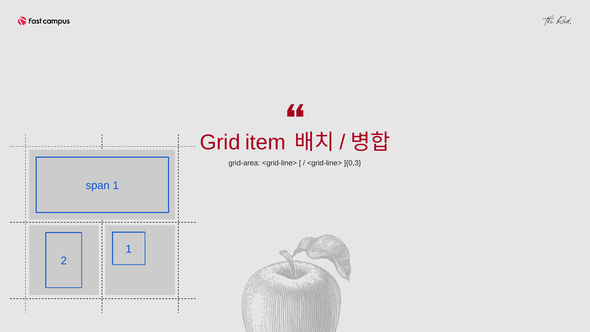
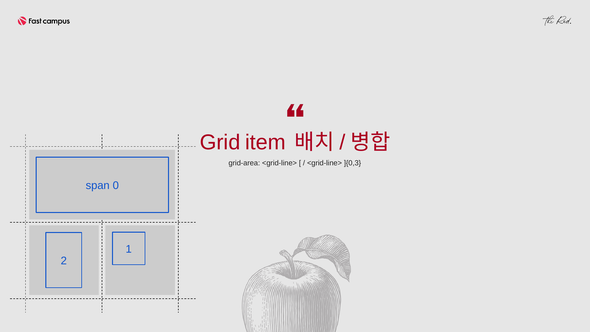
span 1: 1 -> 0 (116, 186)
